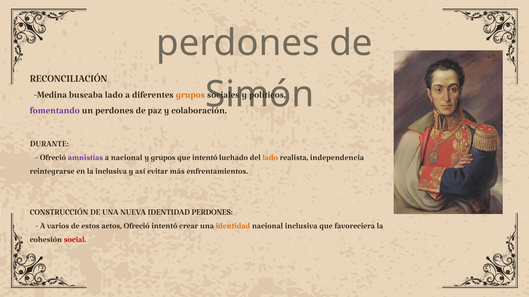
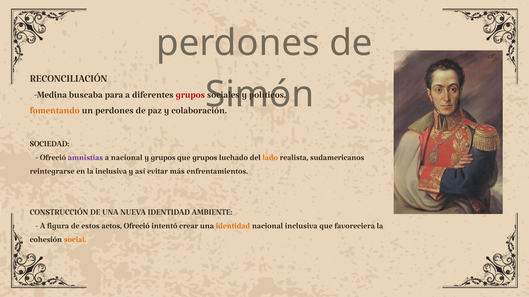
buscaba lado: lado -> para (114, 94)
grupos colour: orange -> red (190, 94)
fomentando colour: purple -> orange (55, 109)
DURANTE: DURANTE -> SOCIEDAD (49, 143)
que intentó: intentó -> grupos (205, 157)
independencia: independencia -> sudamericanos (337, 157)
IDENTIDAD PERDONES: PERDONES -> AMBIENTE (212, 211)
varios: varios -> figura (58, 225)
social colour: red -> orange (75, 239)
